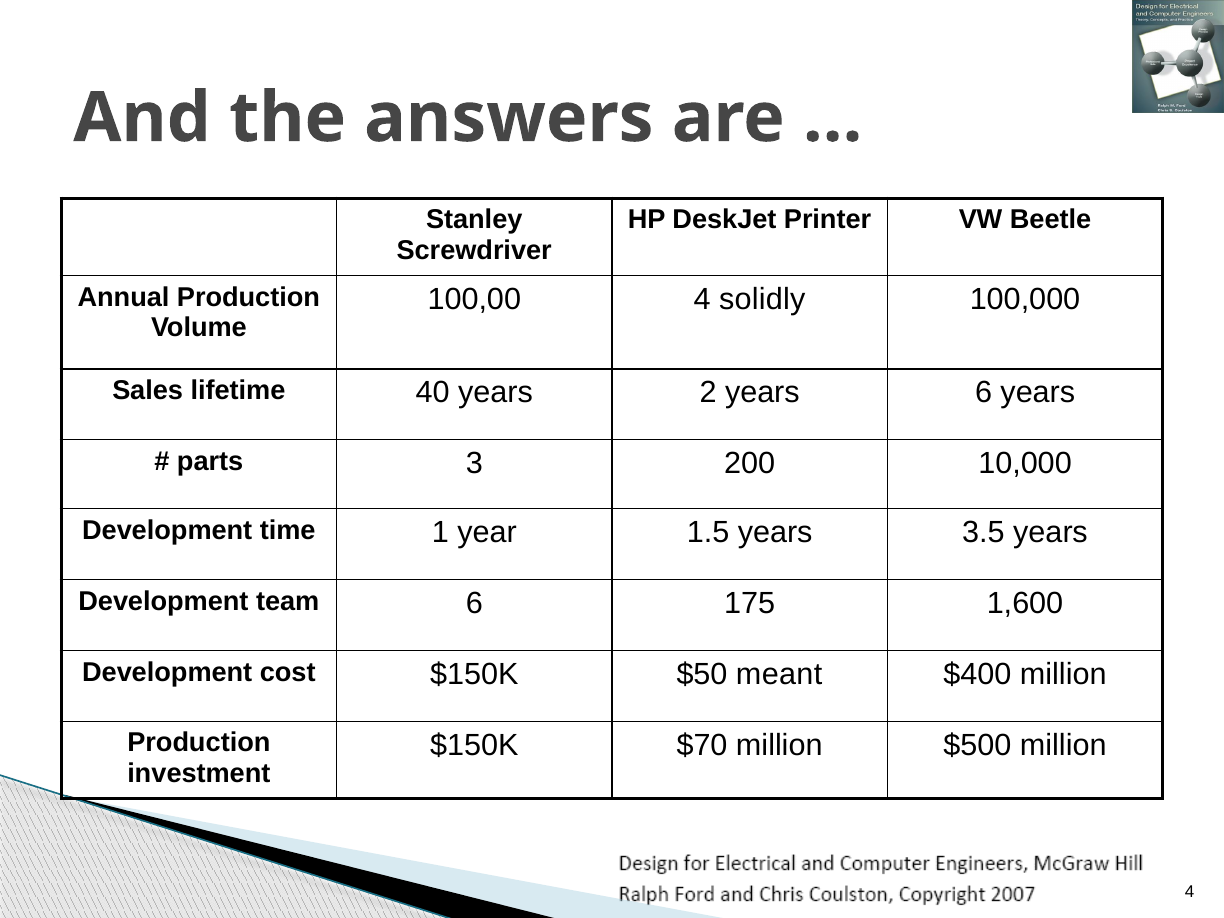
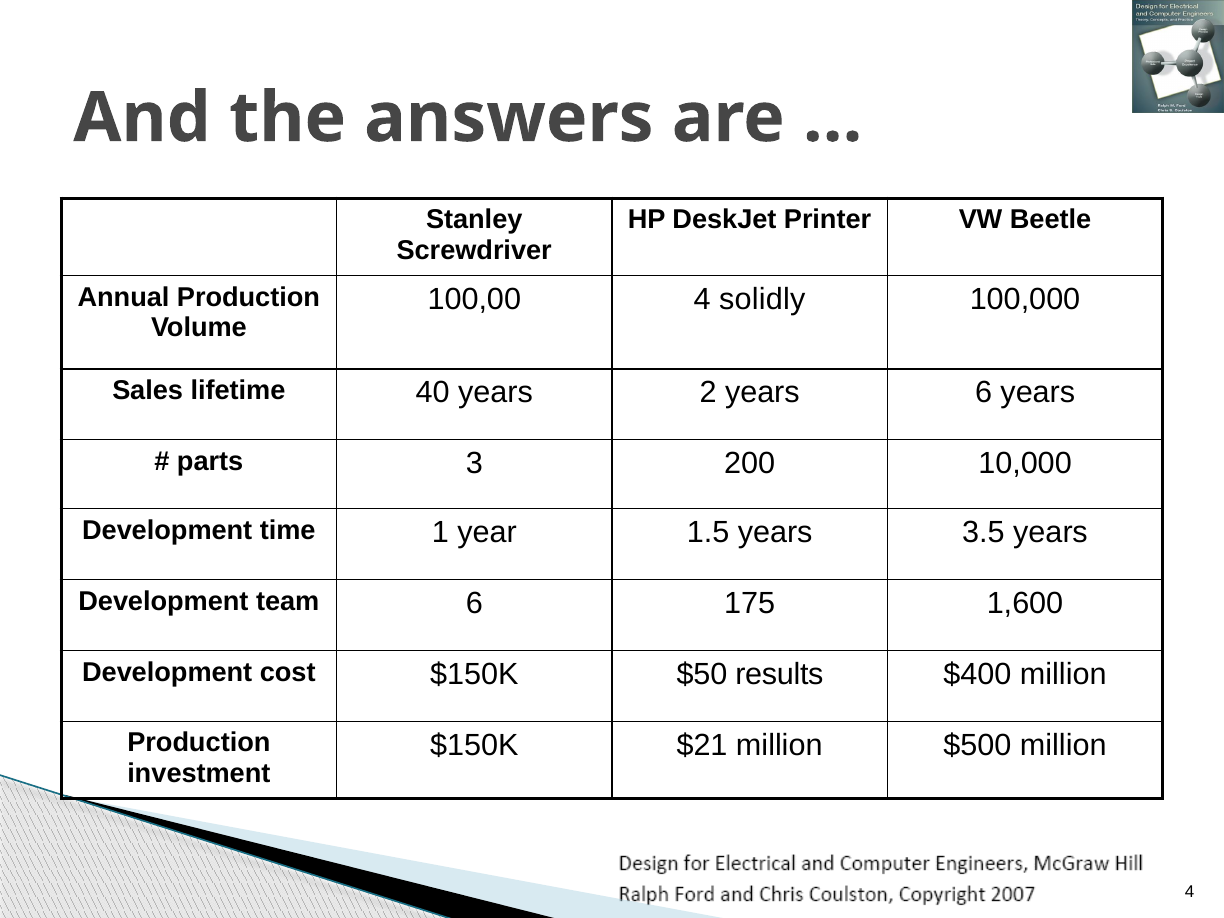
meant: meant -> results (779, 674)
$70: $70 -> $21 (702, 745)
